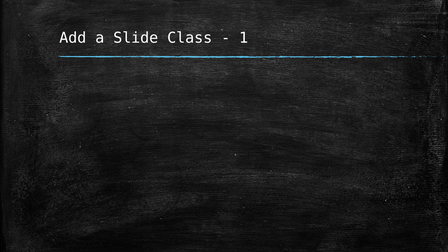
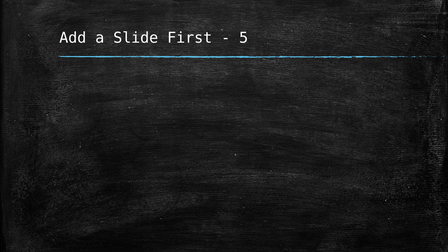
Class: Class -> First (190, 38)
1: 1 -> 5 (244, 38)
